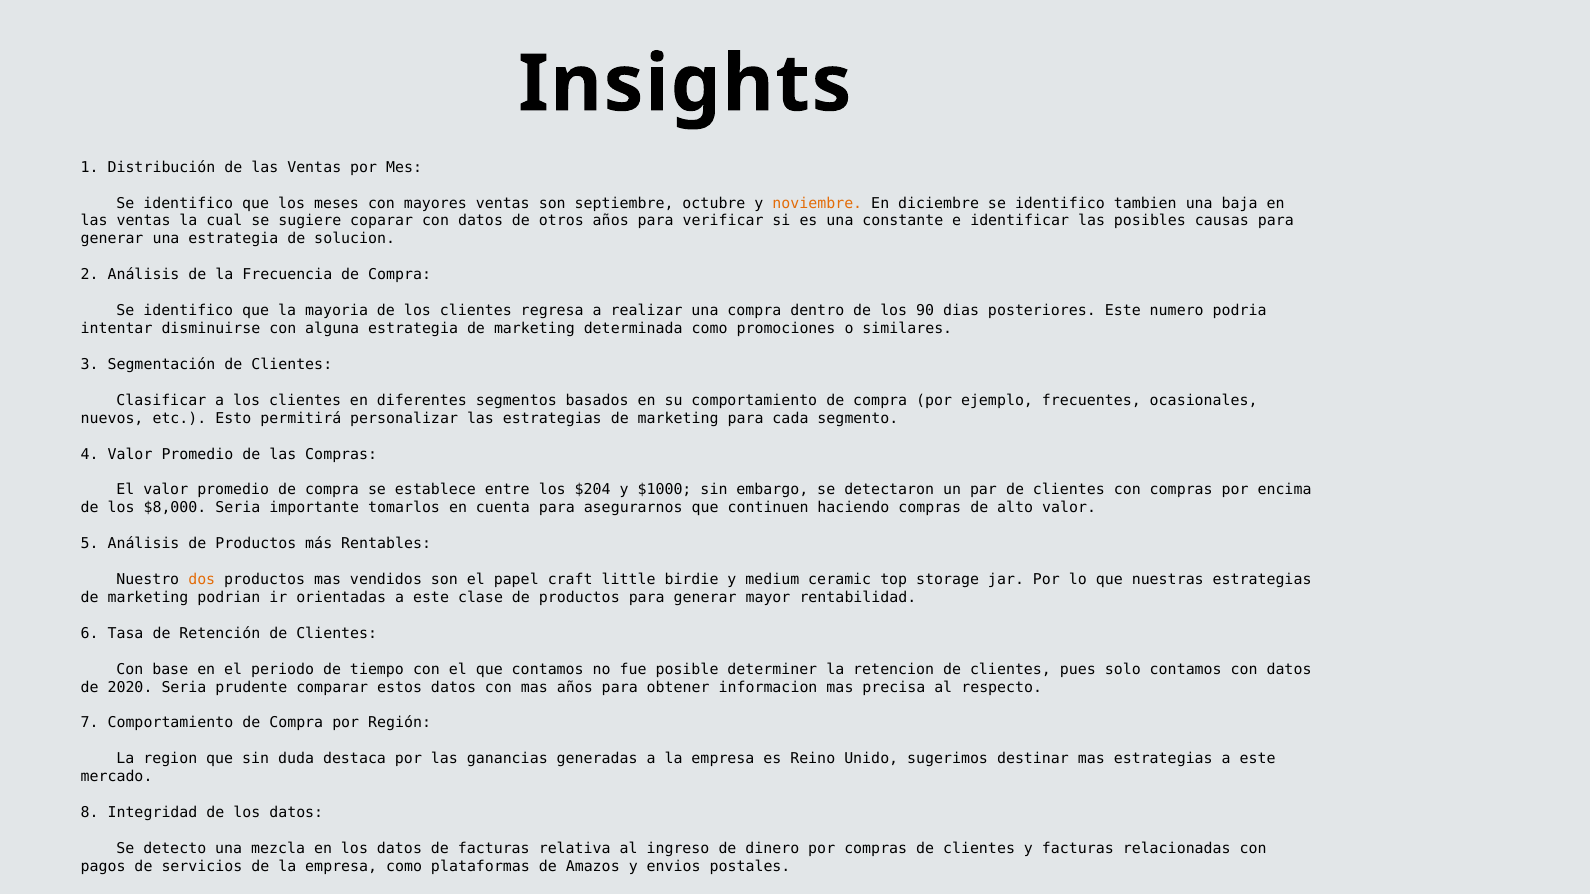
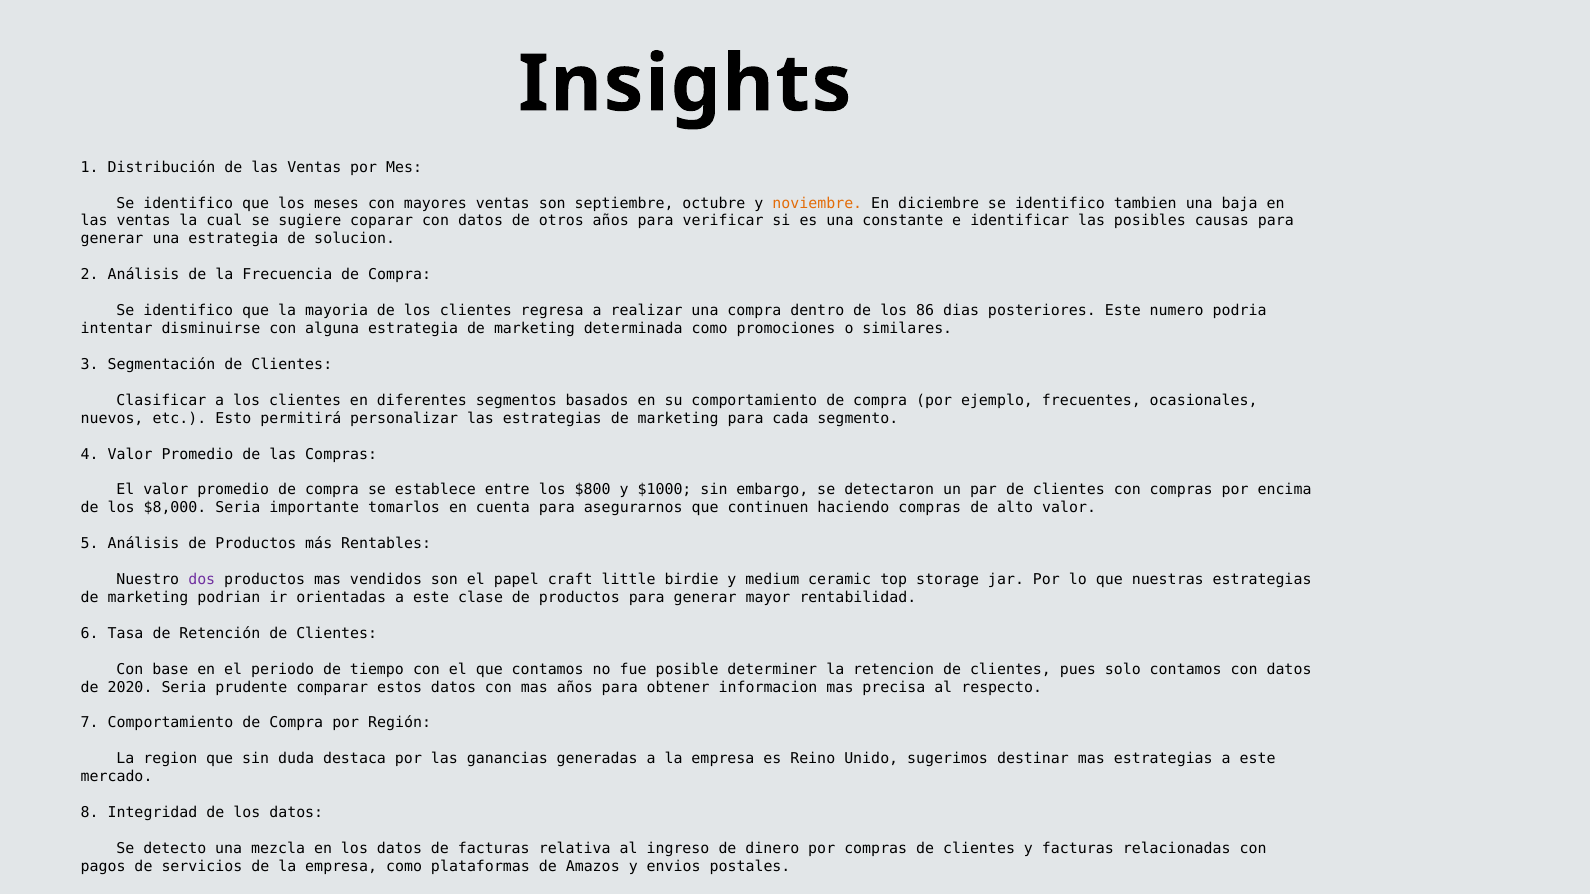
90: 90 -> 86 (925, 311)
$204: $204 -> $800 (593, 490)
dos colour: orange -> purple (202, 580)
